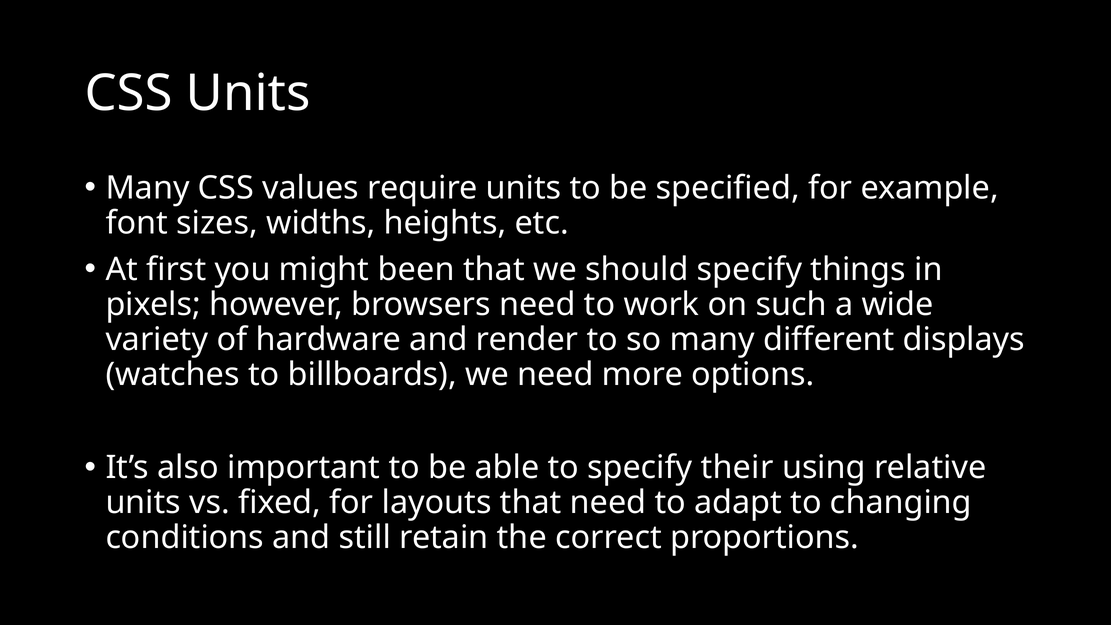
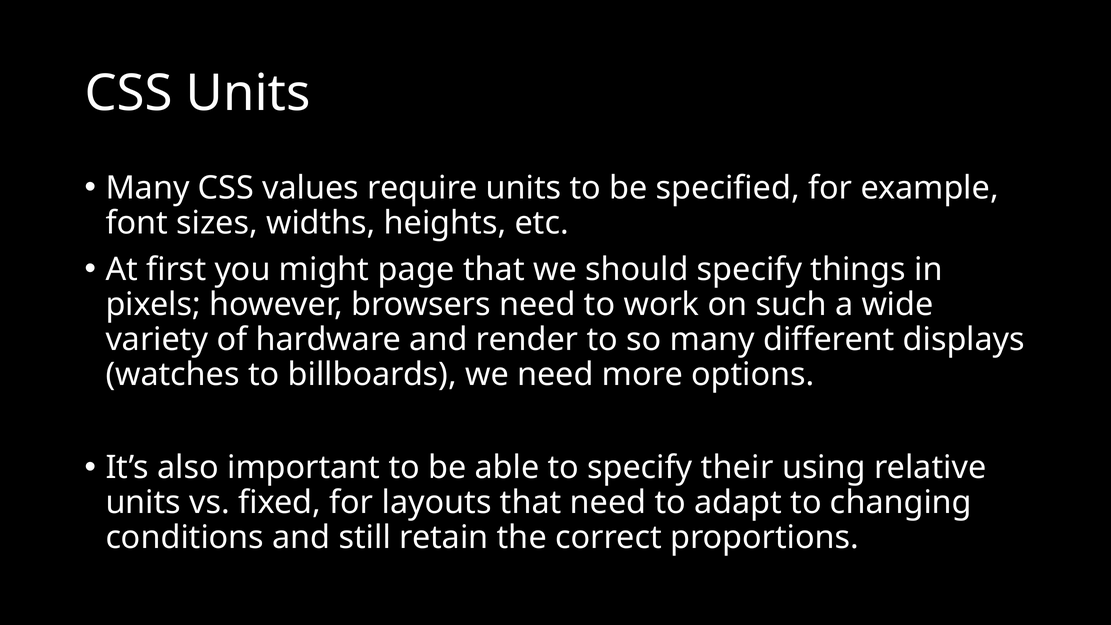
been: been -> page (416, 269)
